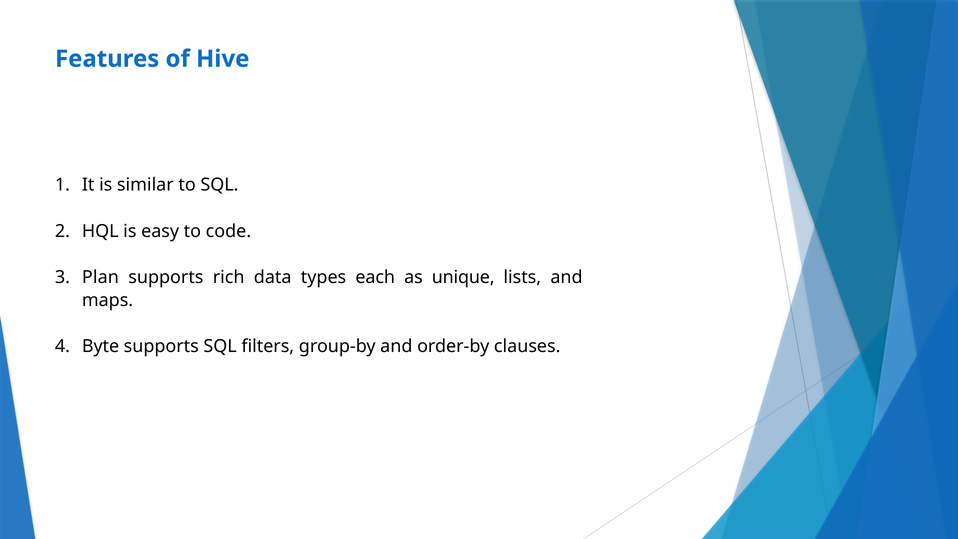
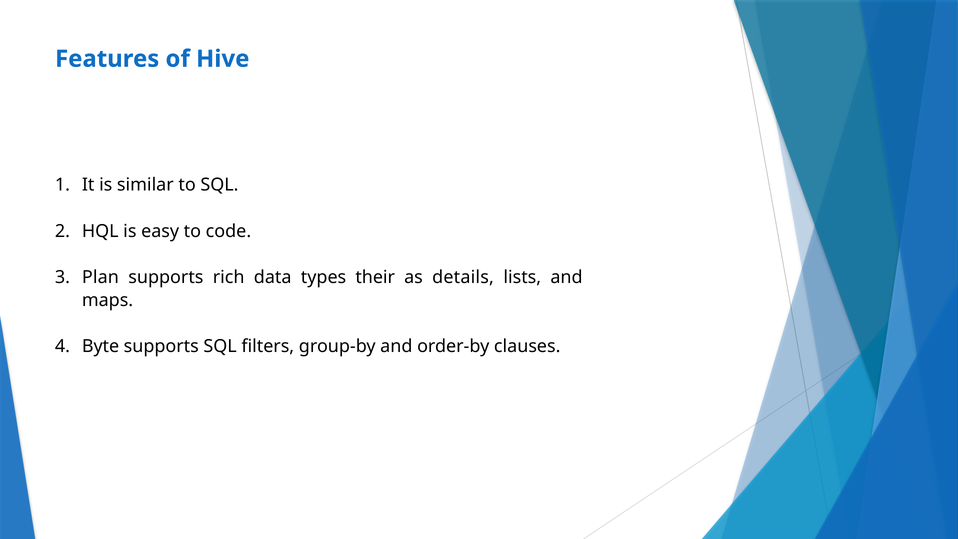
each: each -> their (375, 277)
unique: unique -> details (463, 277)
